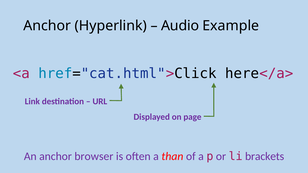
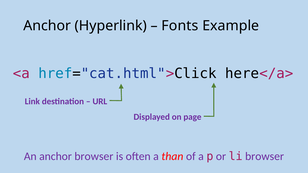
Audio: Audio -> Fonts (180, 26)
li brackets: brackets -> browser (265, 157)
